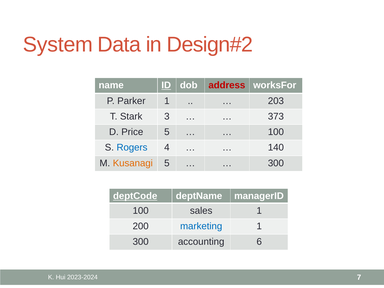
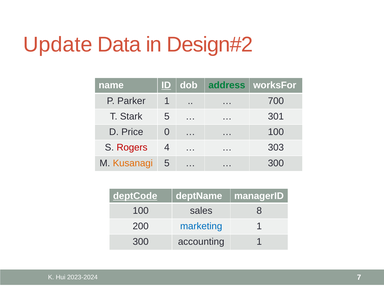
System: System -> Update (58, 45)
address colour: red -> green (227, 85)
203: 203 -> 700 (276, 101)
Stark 3: 3 -> 5 (167, 116)
373: 373 -> 301 (276, 116)
Price 5: 5 -> 0 (167, 132)
Rogers colour: blue -> red (132, 148)
140: 140 -> 303 (276, 148)
sales 1: 1 -> 8 (259, 211)
accounting 6: 6 -> 1 (259, 242)
